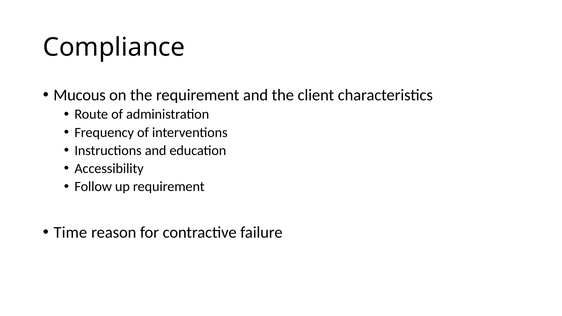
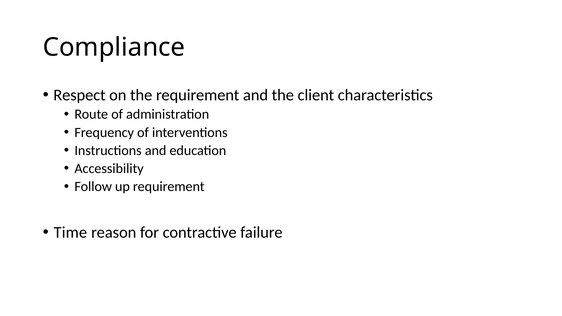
Mucous: Mucous -> Respect (79, 95)
